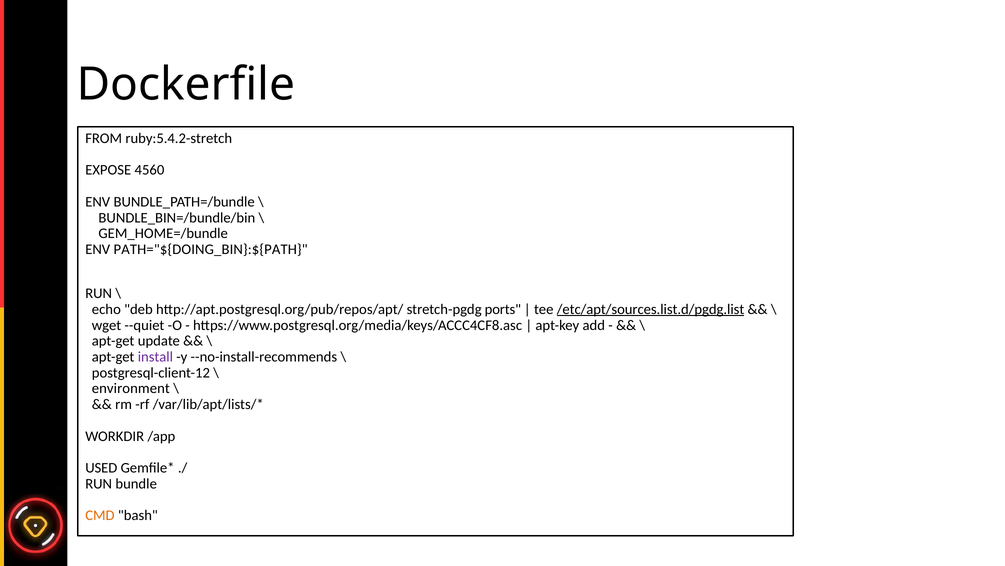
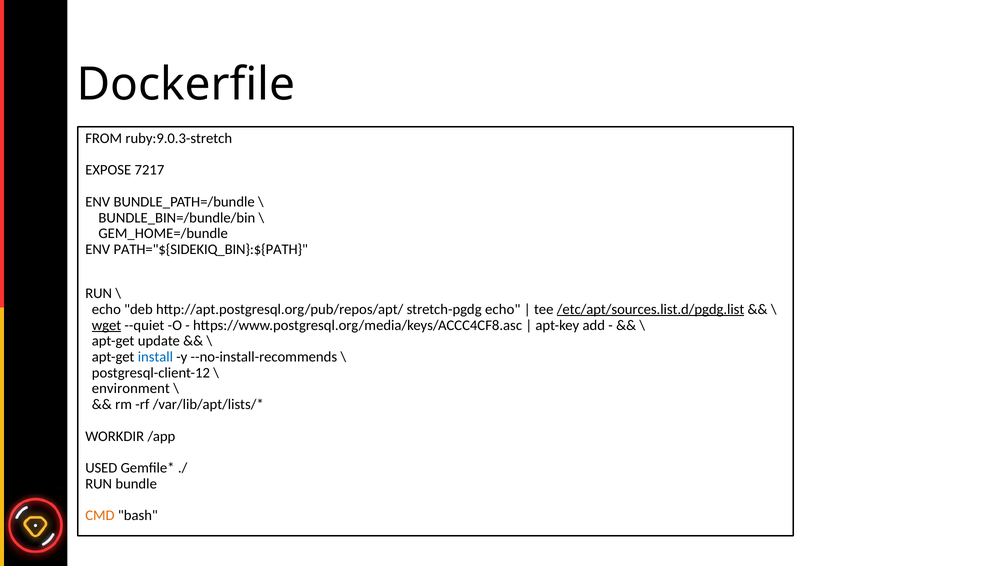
ruby:5.4.2-stretch: ruby:5.4.2-stretch -> ruby:9.0.3-stretch (179, 138)
4560: 4560 -> 7217 (149, 170)
PATH="${DOING_BIN}:${PATH: PATH="${DOING_BIN}:${PATH -> PATH="${SIDEKIQ_BIN}:${PATH (211, 249)
stretch-pgdg ports: ports -> echo (503, 309)
wget underline: none -> present (107, 325)
install colour: purple -> blue (155, 356)
